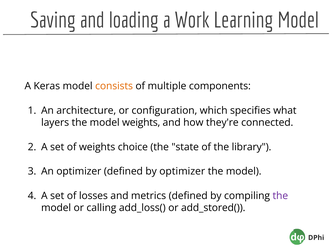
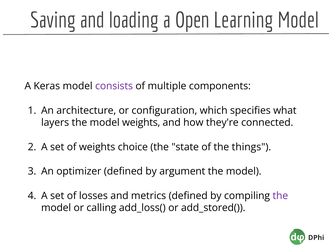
Work: Work -> Open (192, 20)
consists colour: orange -> purple (114, 86)
library: library -> things (251, 147)
by optimizer: optimizer -> argument (182, 171)
